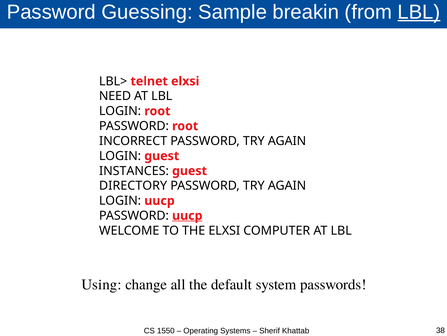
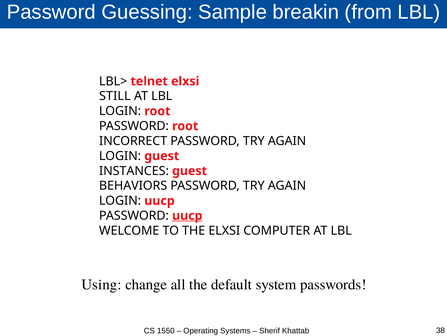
LBL underline: present -> none (419, 12)
NEED: NEED -> STILL (115, 96)
DIRECTORY: DIRECTORY -> BEHAVIORS (133, 185)
